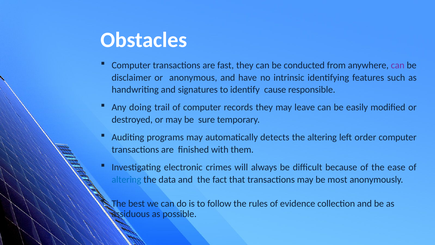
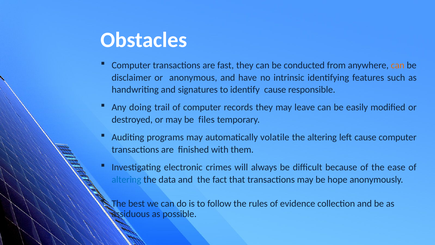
can colour: purple -> orange (398, 65)
sure: sure -> files (206, 120)
detects: detects -> volatile (275, 137)
left order: order -> cause (365, 137)
most: most -> hope (337, 179)
